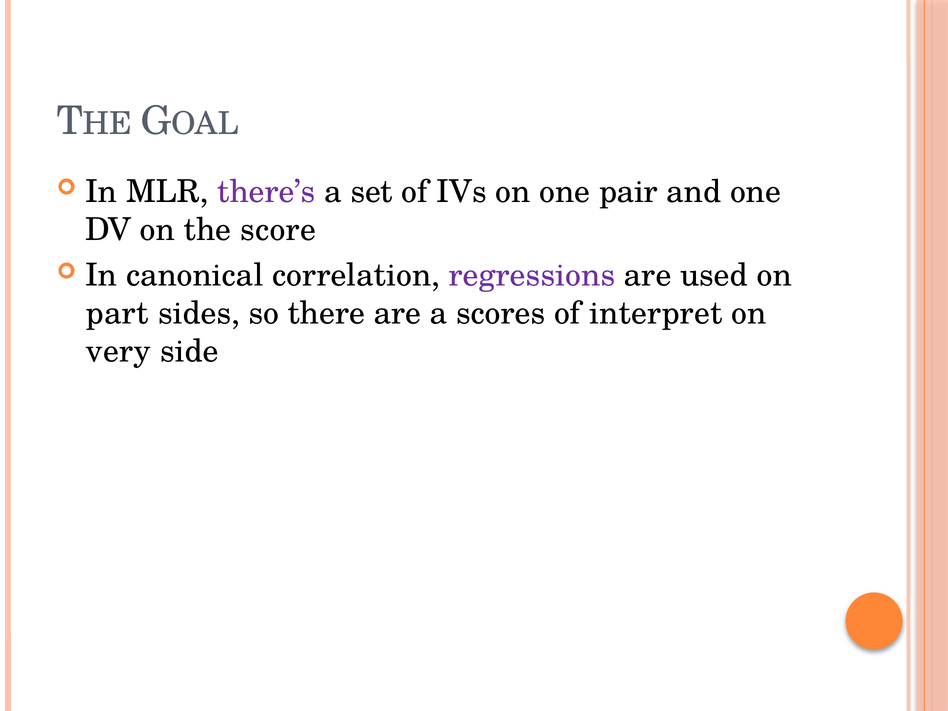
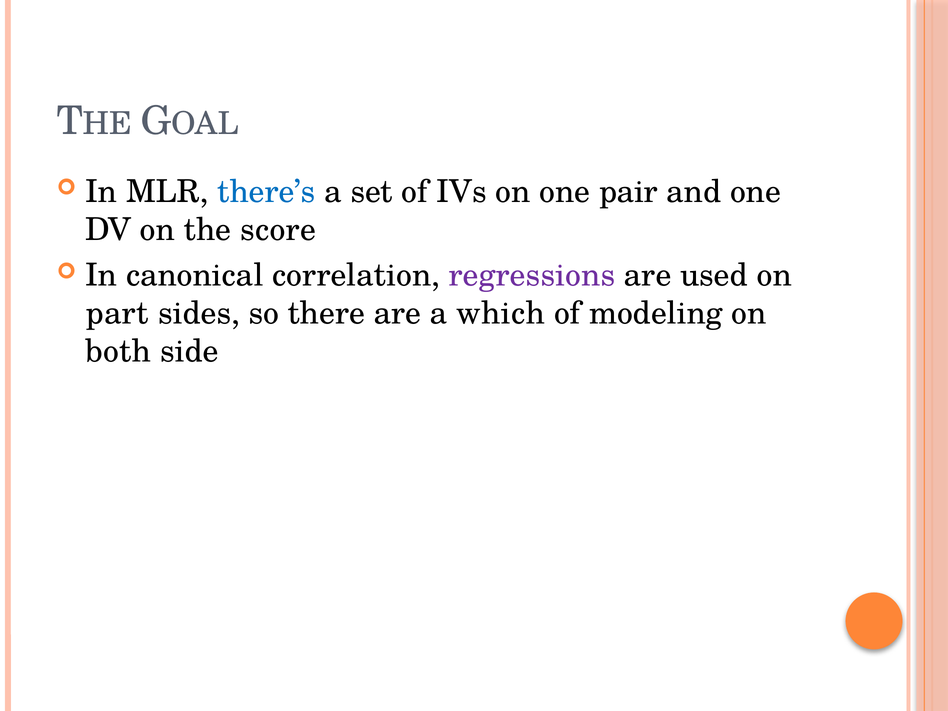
there’s colour: purple -> blue (266, 192)
scores: scores -> which (501, 313)
interpret: interpret -> modeling (656, 313)
very: very -> both (118, 351)
